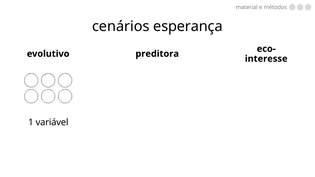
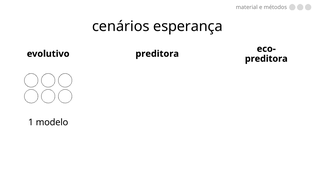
interesse: interesse -> preditora (266, 59)
variável: variável -> modelo (52, 122)
